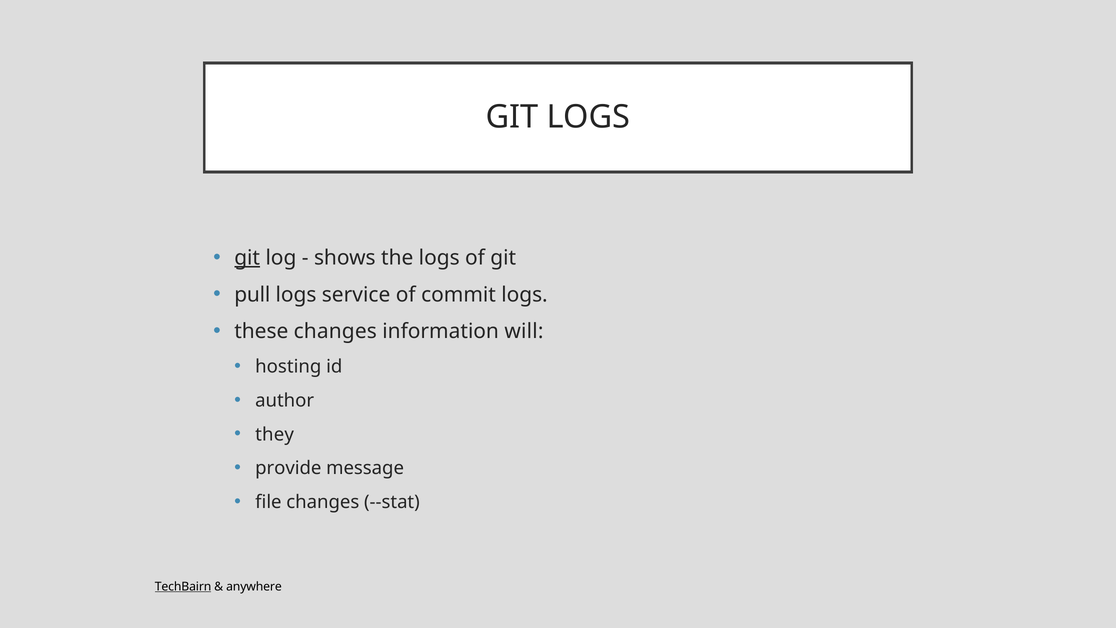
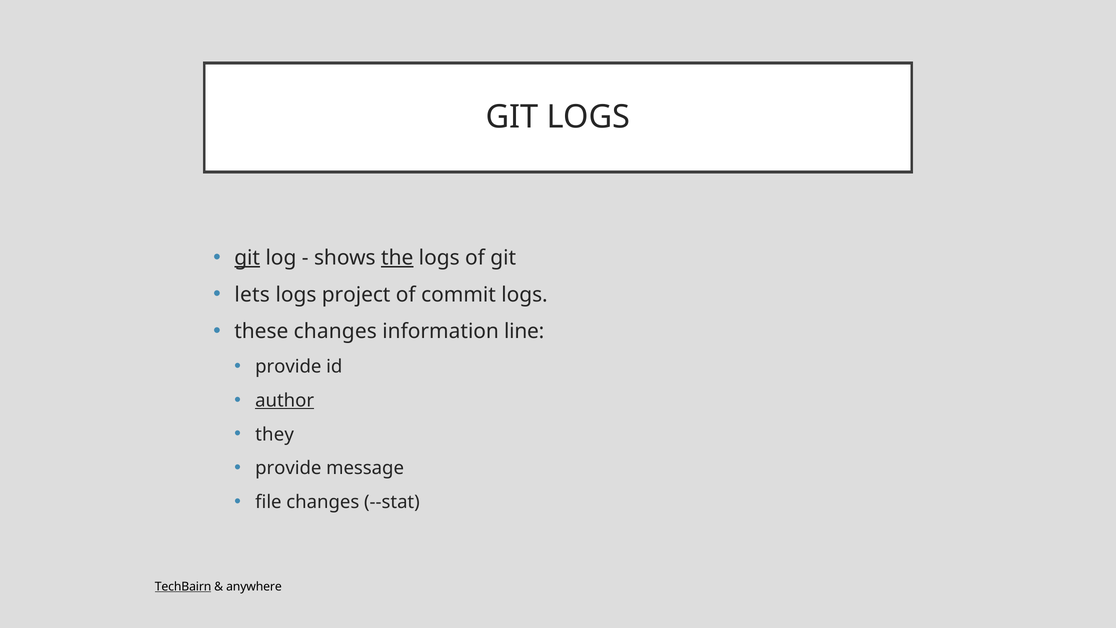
the underline: none -> present (397, 258)
pull: pull -> lets (252, 295)
service: service -> project (356, 295)
will: will -> line (524, 331)
hosting: hosting -> provide (288, 366)
author underline: none -> present (285, 400)
